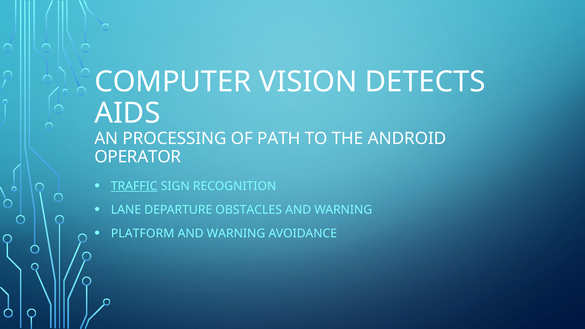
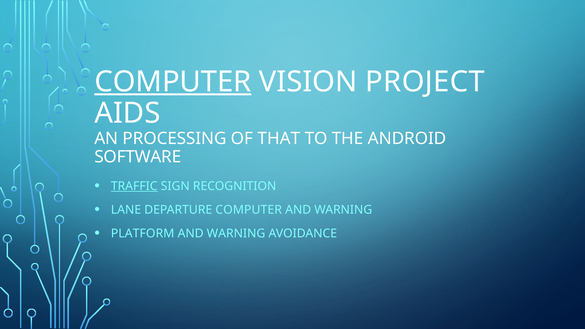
COMPUTER underline: none -> present (173, 82)
DETECTS: DETECTS -> PROJECT (425, 82)
PATH: PATH -> THAT (279, 138)
OPERATOR: OPERATOR -> SOFTWARE (138, 157)
DEPARTURE OBSTACLES: OBSTACLES -> COMPUTER (249, 210)
